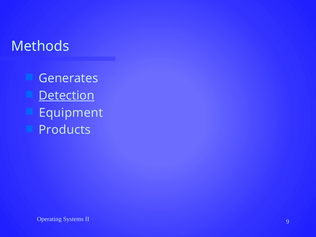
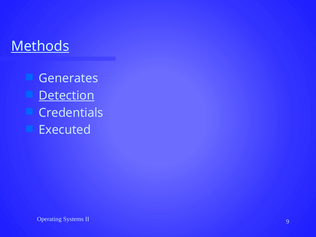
Methods underline: none -> present (40, 46)
Equipment: Equipment -> Credentials (71, 113)
Products: Products -> Executed (65, 130)
